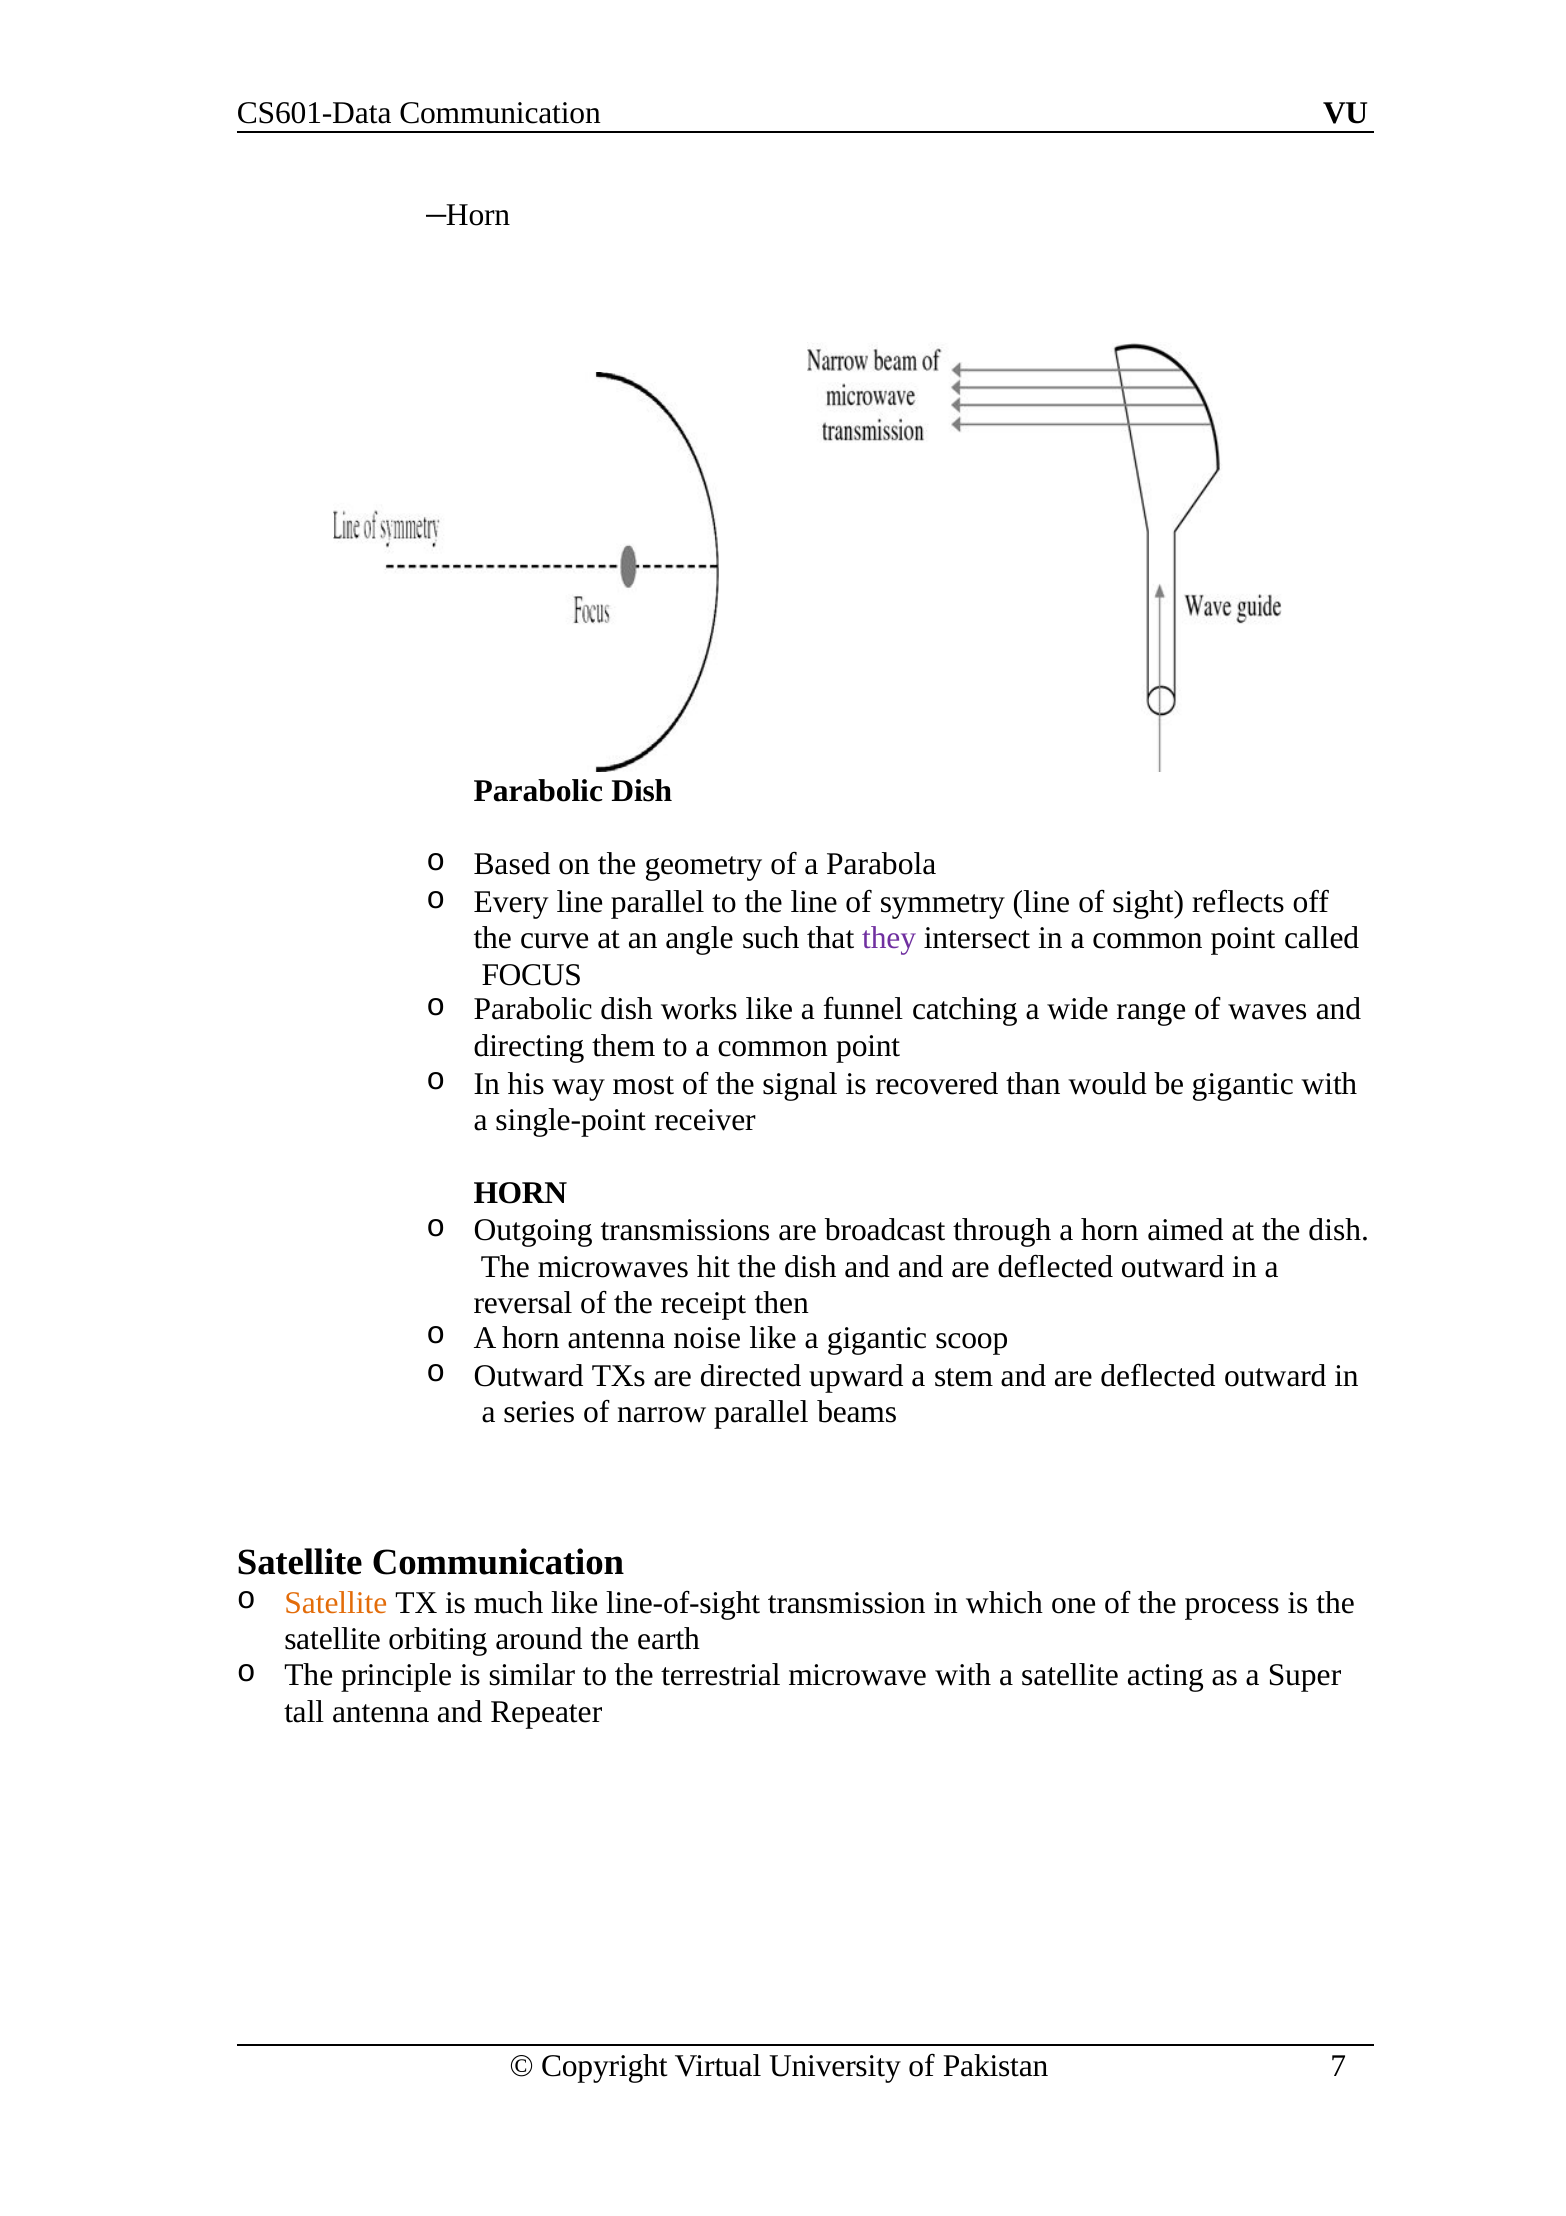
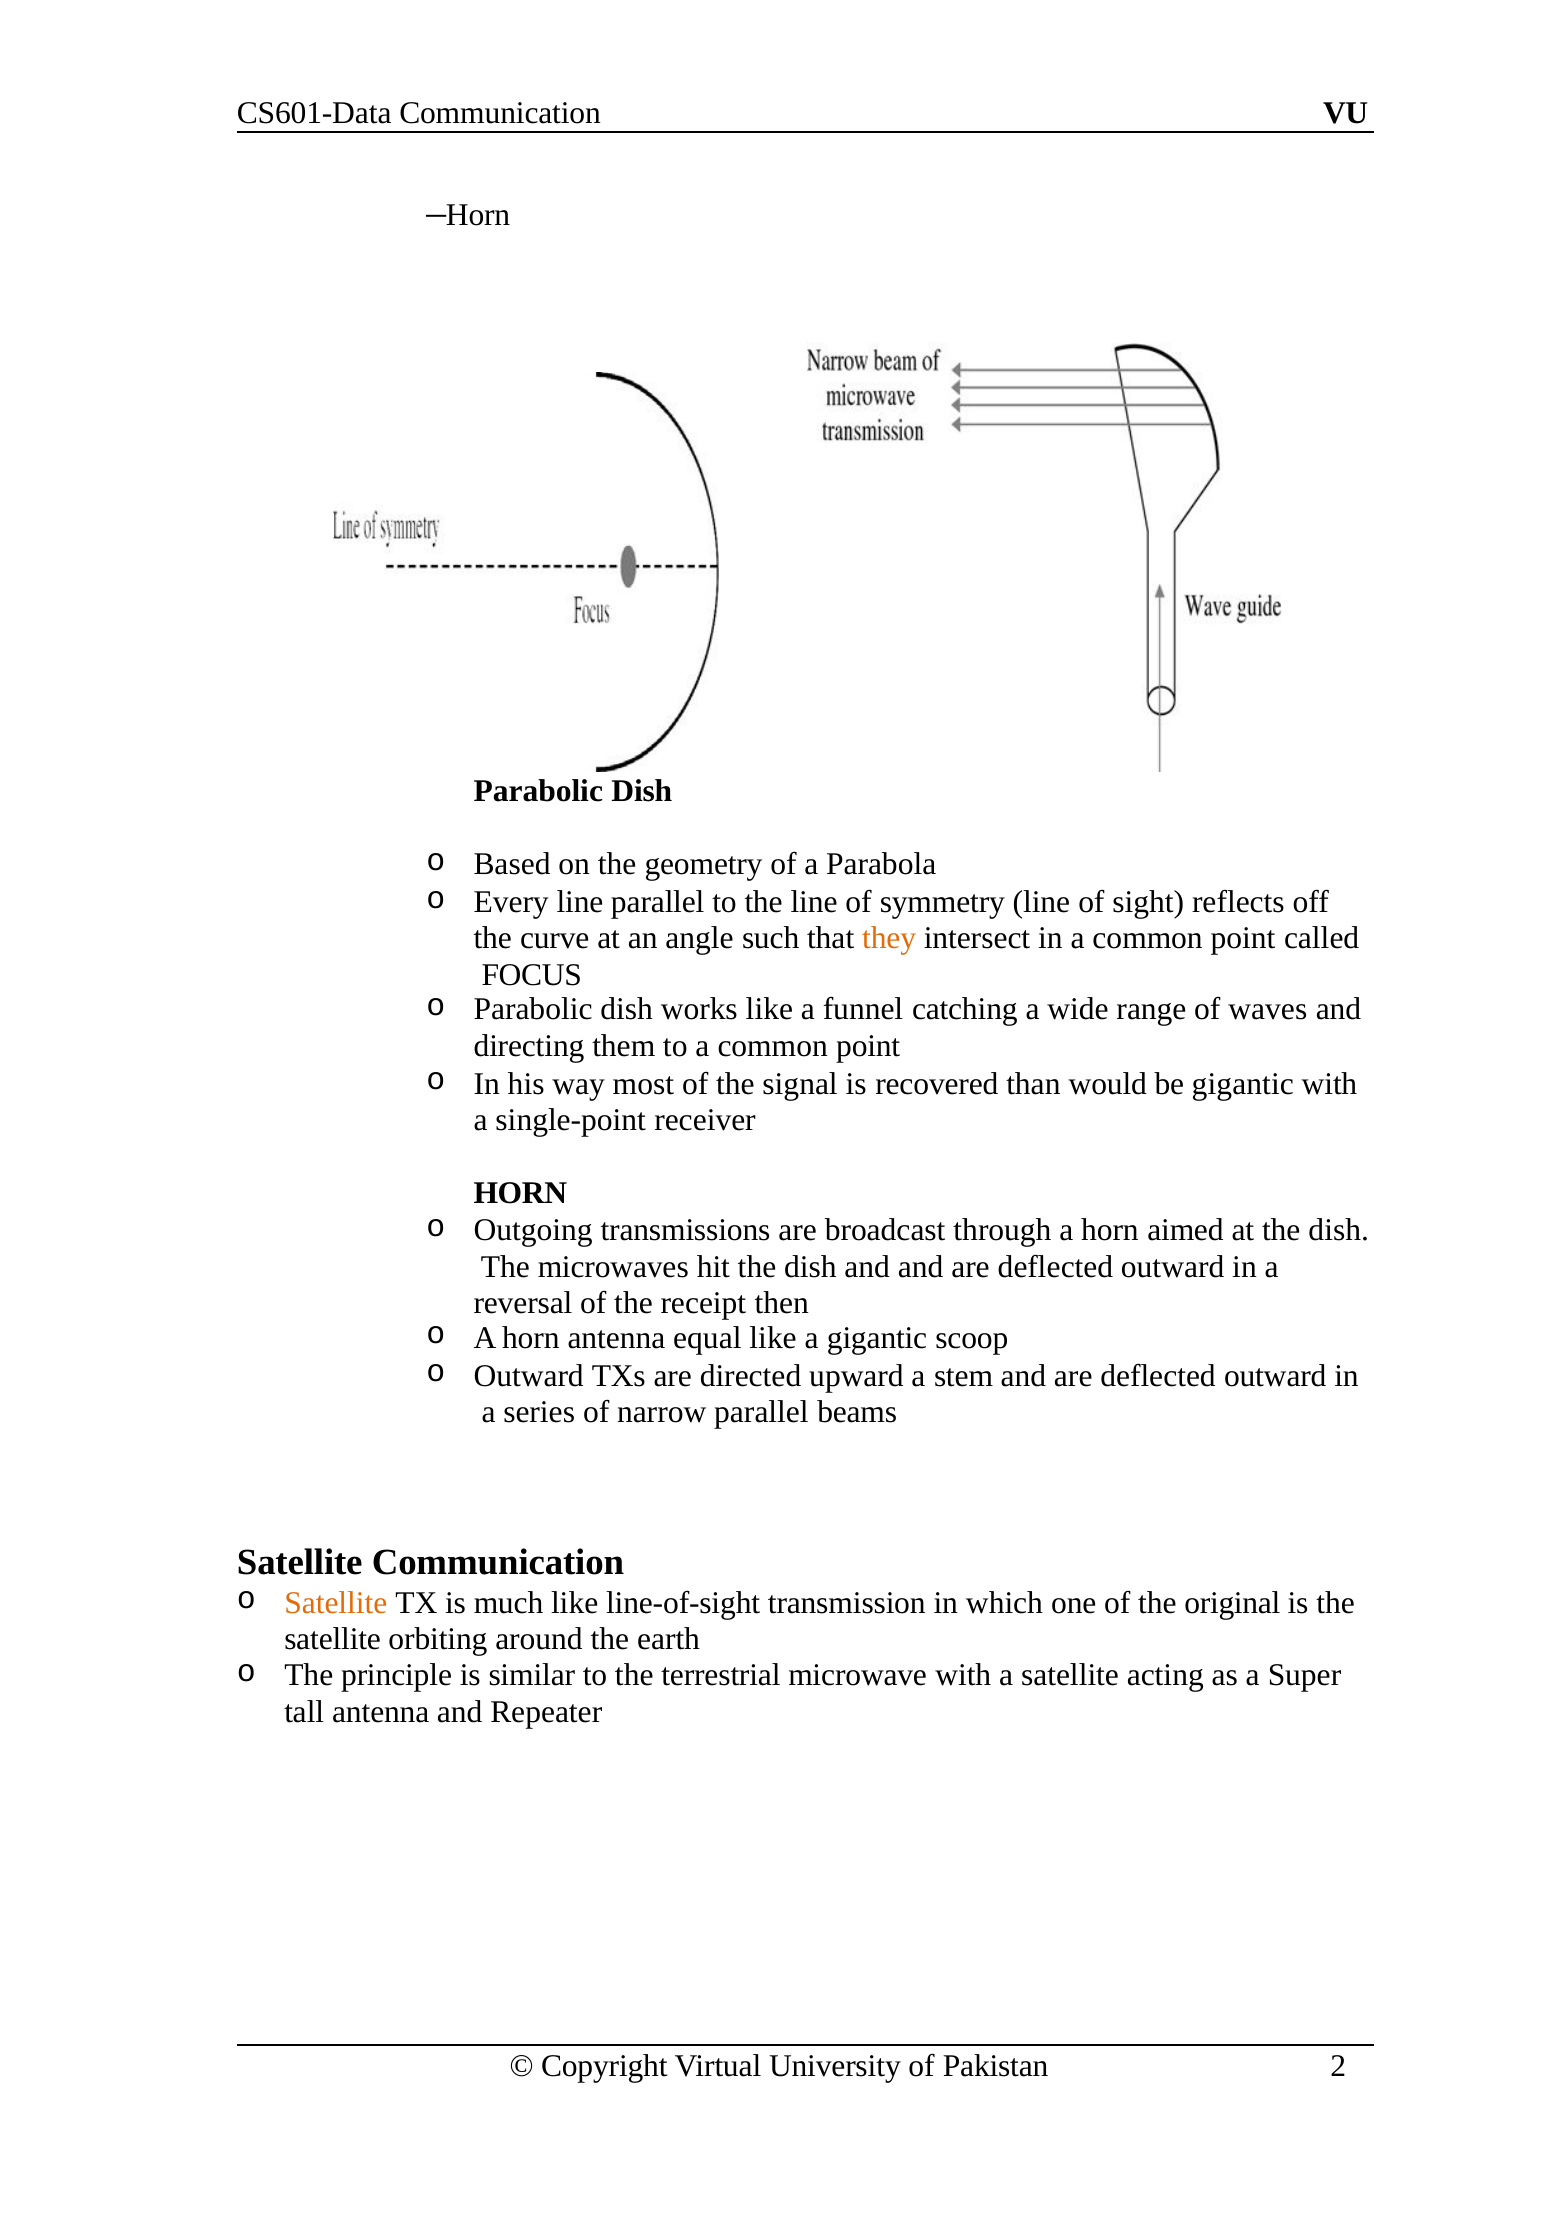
they colour: purple -> orange (889, 939)
noise: noise -> equal (707, 1338)
process: process -> original (1232, 1603)
7: 7 -> 2 (1338, 2067)
